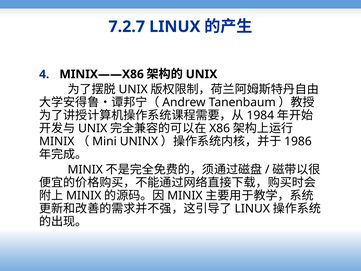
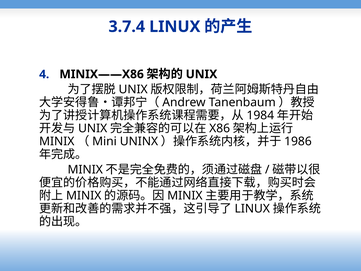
7.2.7: 7.2.7 -> 3.7.4 (127, 27)
